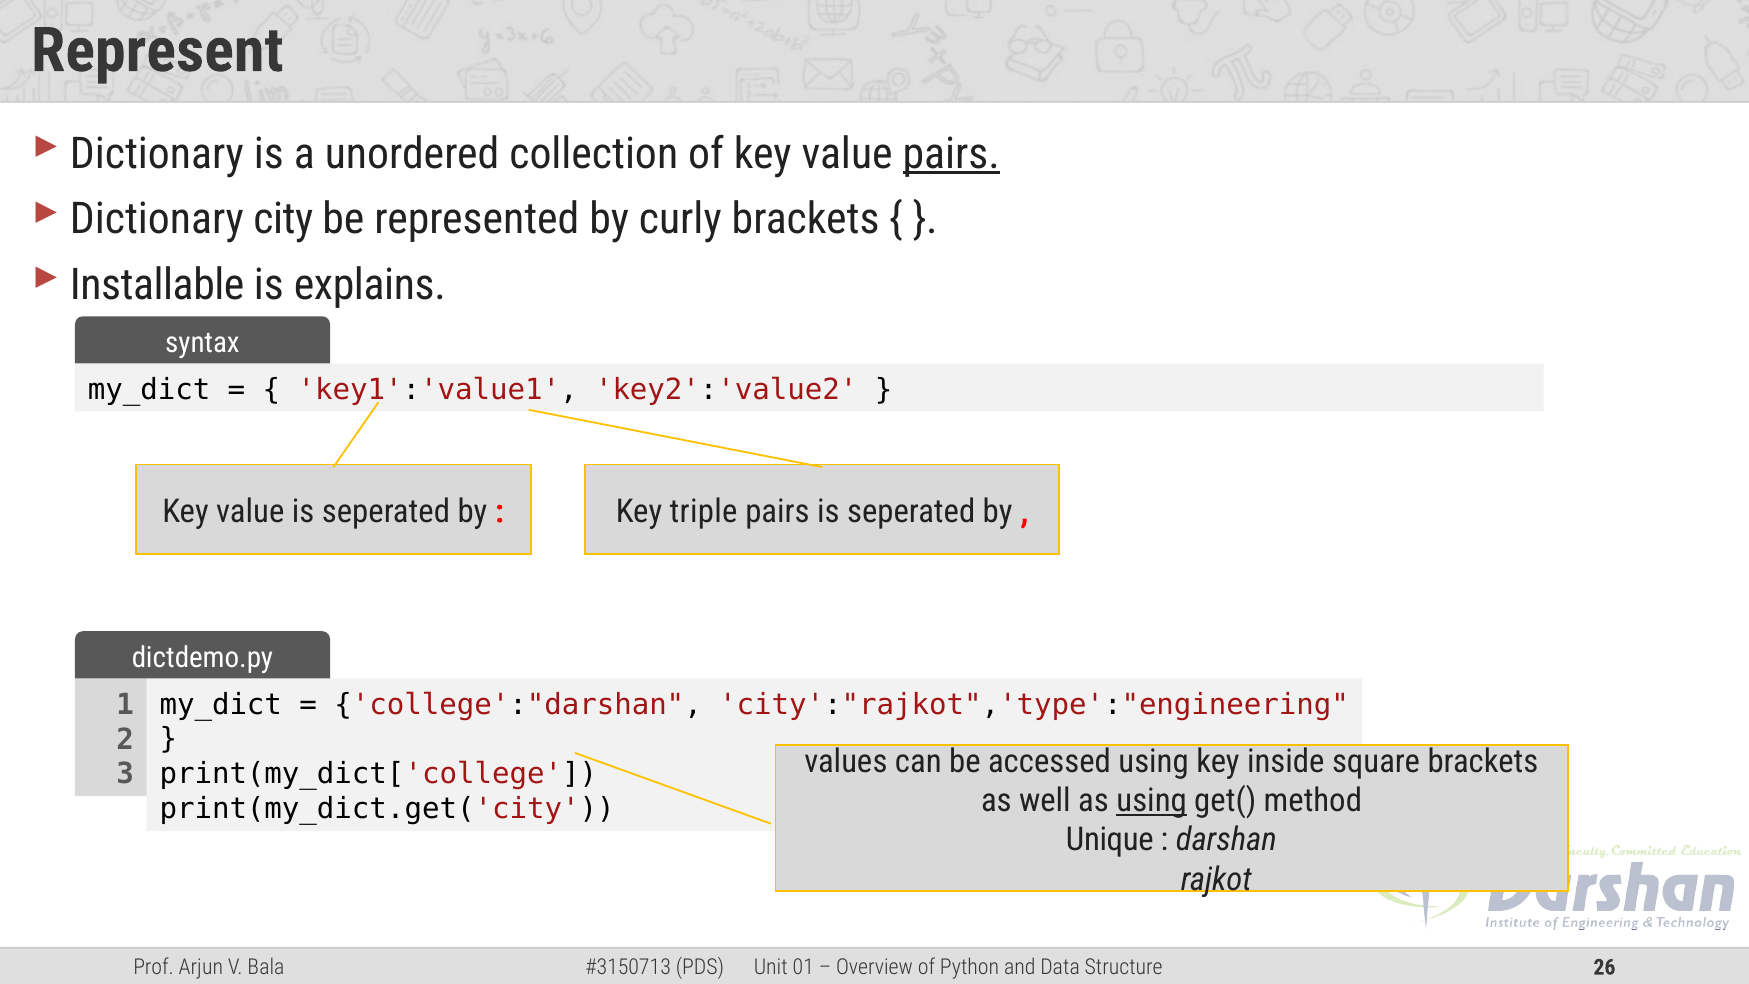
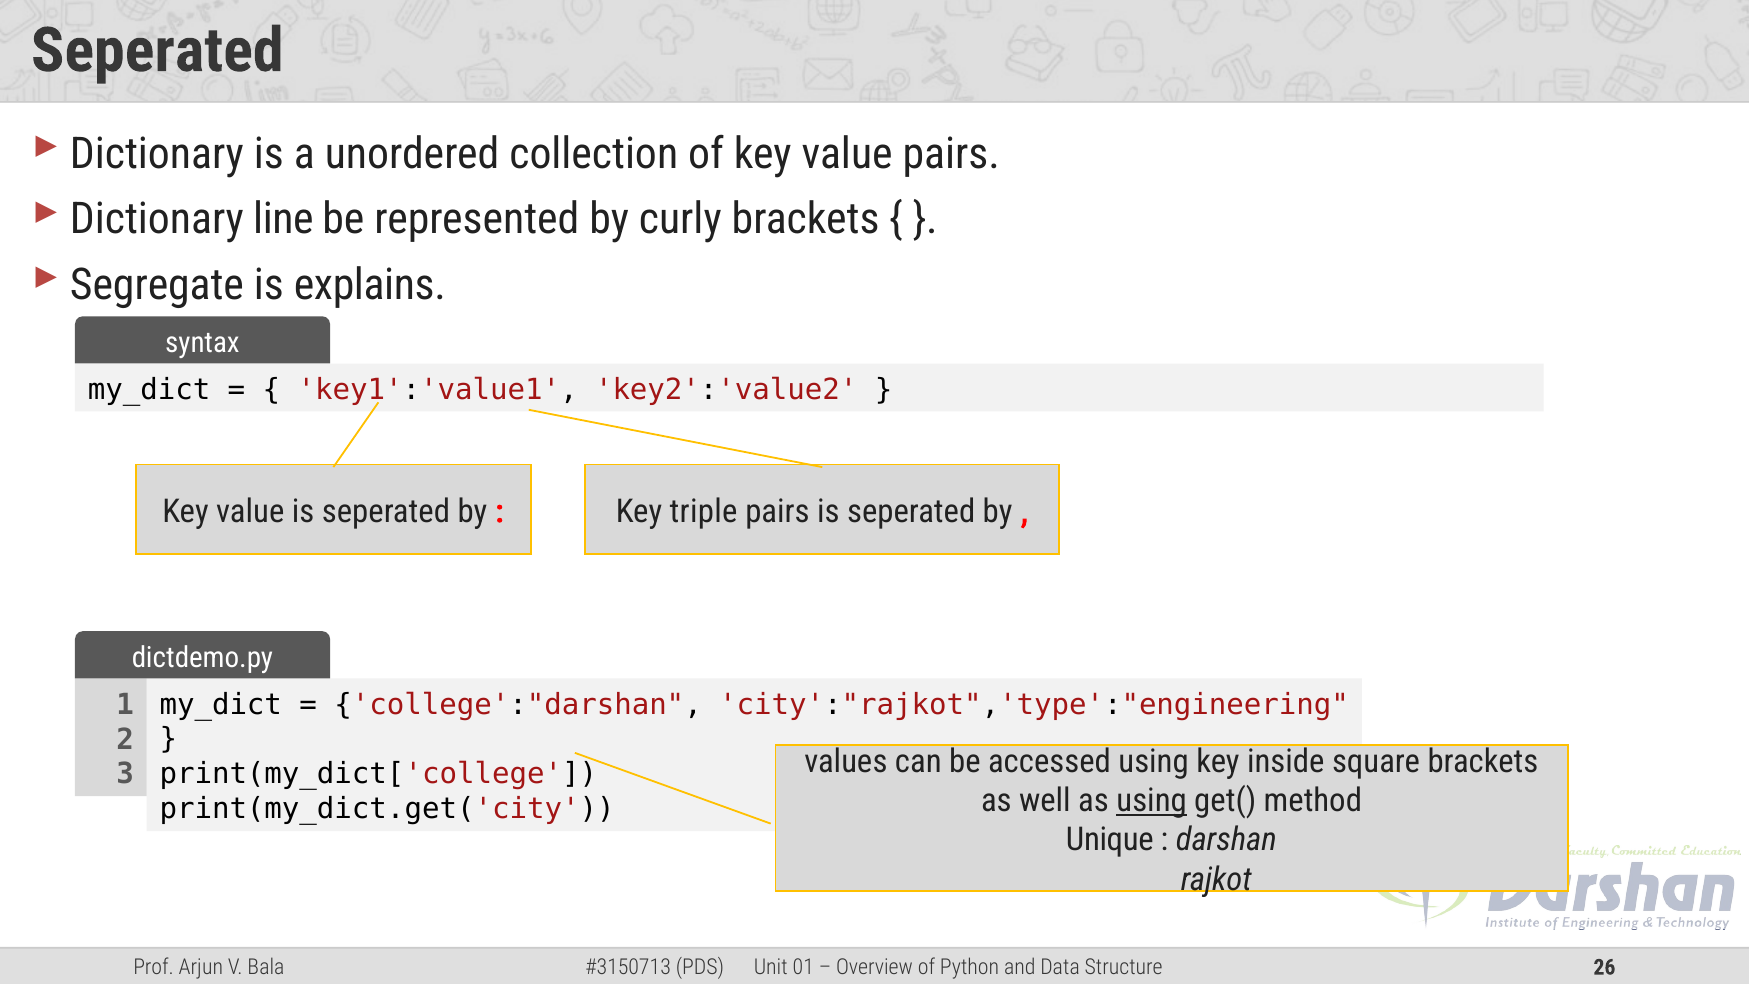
Represent: Represent -> Seperated (157, 51)
pairs underline: present -> none (951, 154)
city: city -> line (283, 219)
Installable: Installable -> Segregate (157, 285)
